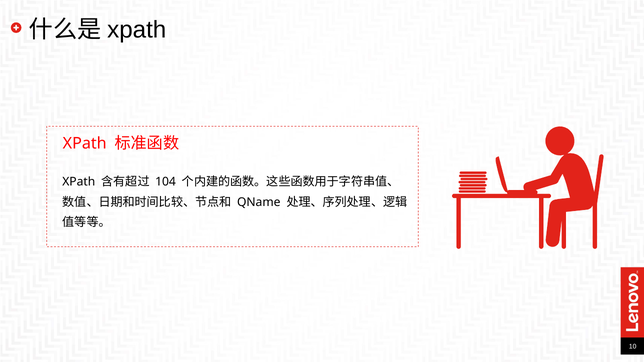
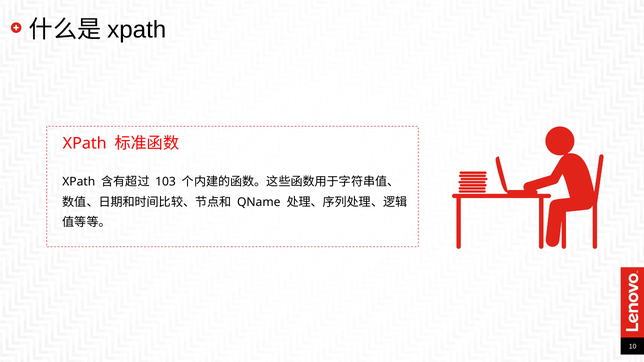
104: 104 -> 103 (166, 182)
